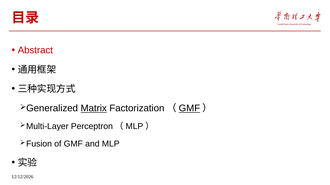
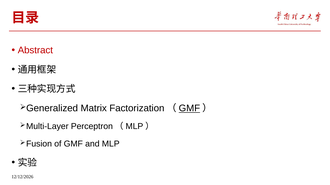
Matrix underline: present -> none (94, 109)
